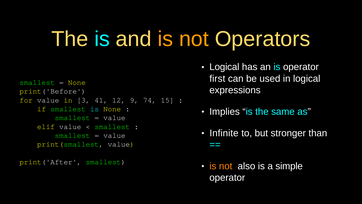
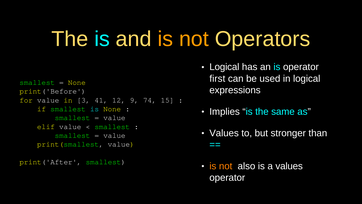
Infinite: Infinite -> Values (224, 133)
a simple: simple -> values (289, 166)
